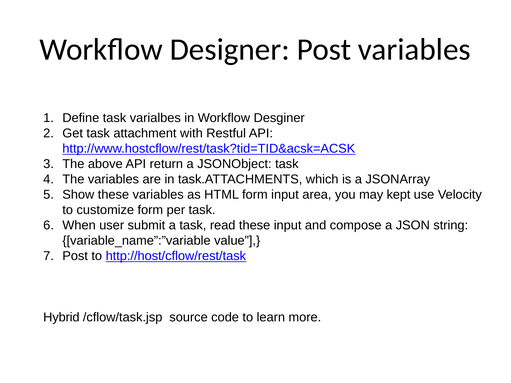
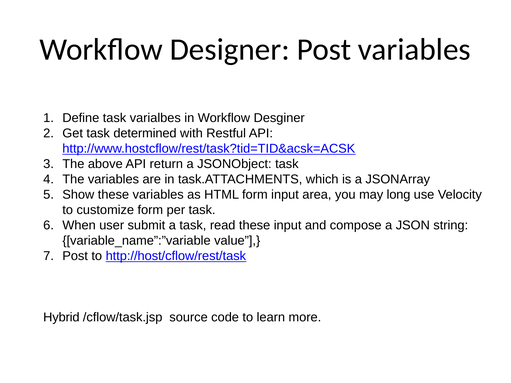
attachment: attachment -> determined (145, 134)
kept: kept -> long (399, 195)
